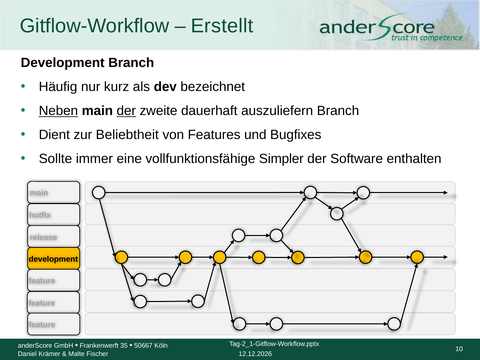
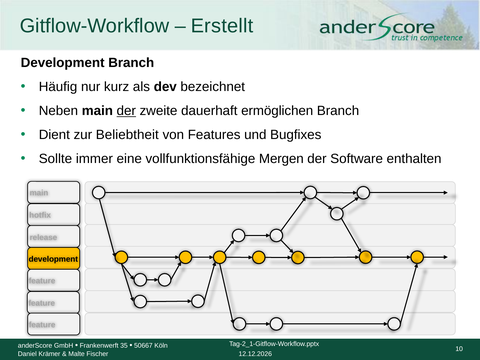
Neben underline: present -> none (58, 111)
auszuliefern: auszuliefern -> ermöglichen (277, 111)
Simpler: Simpler -> Mergen (281, 159)
